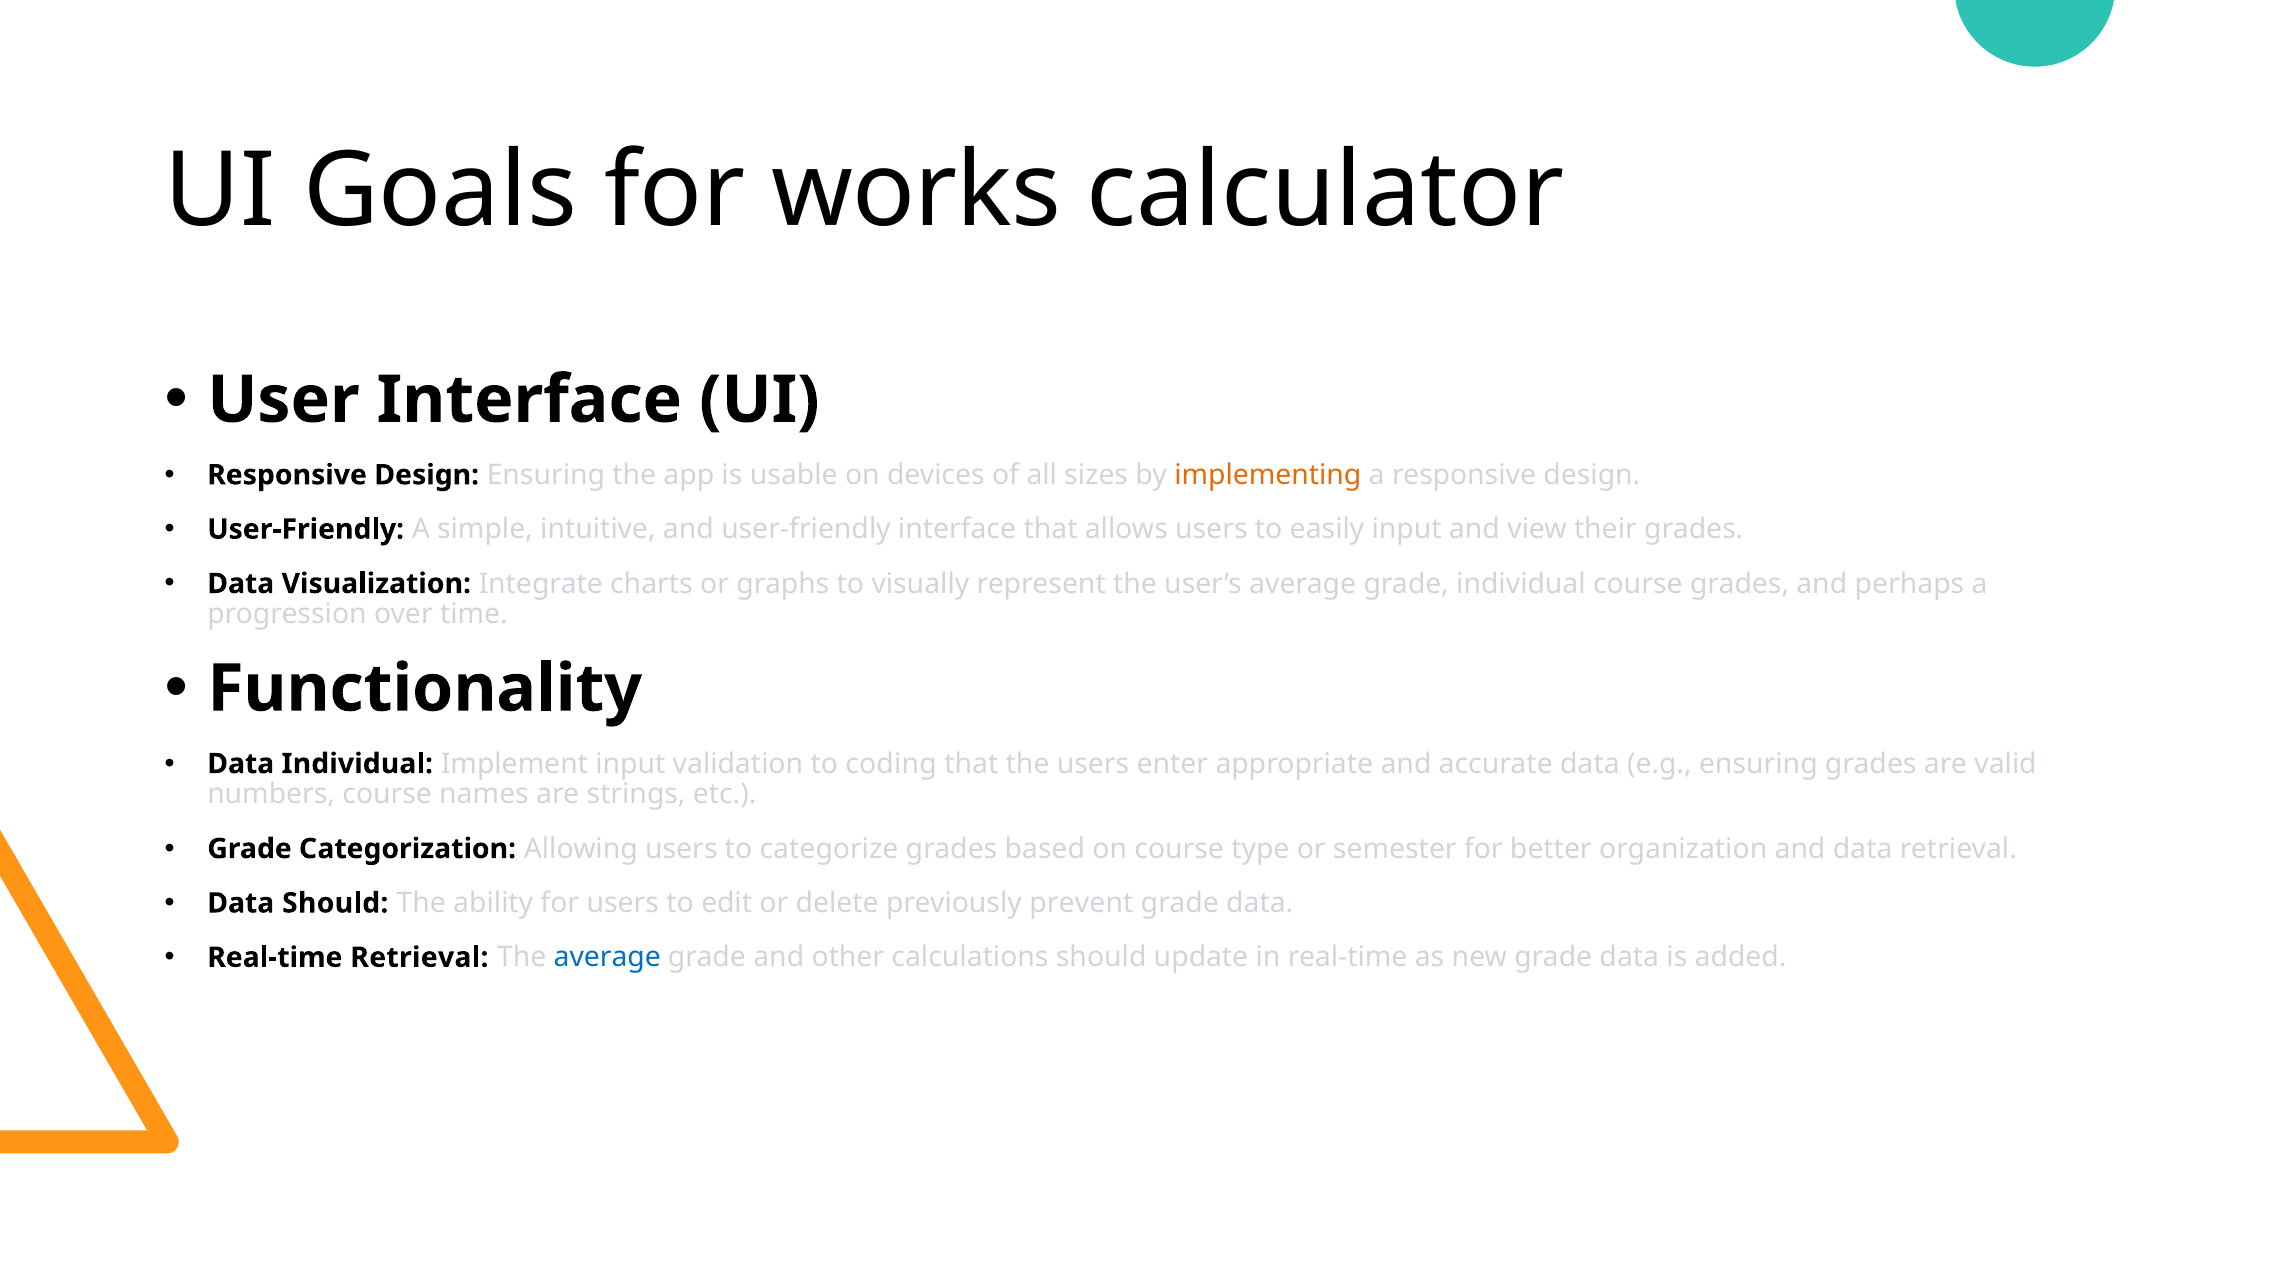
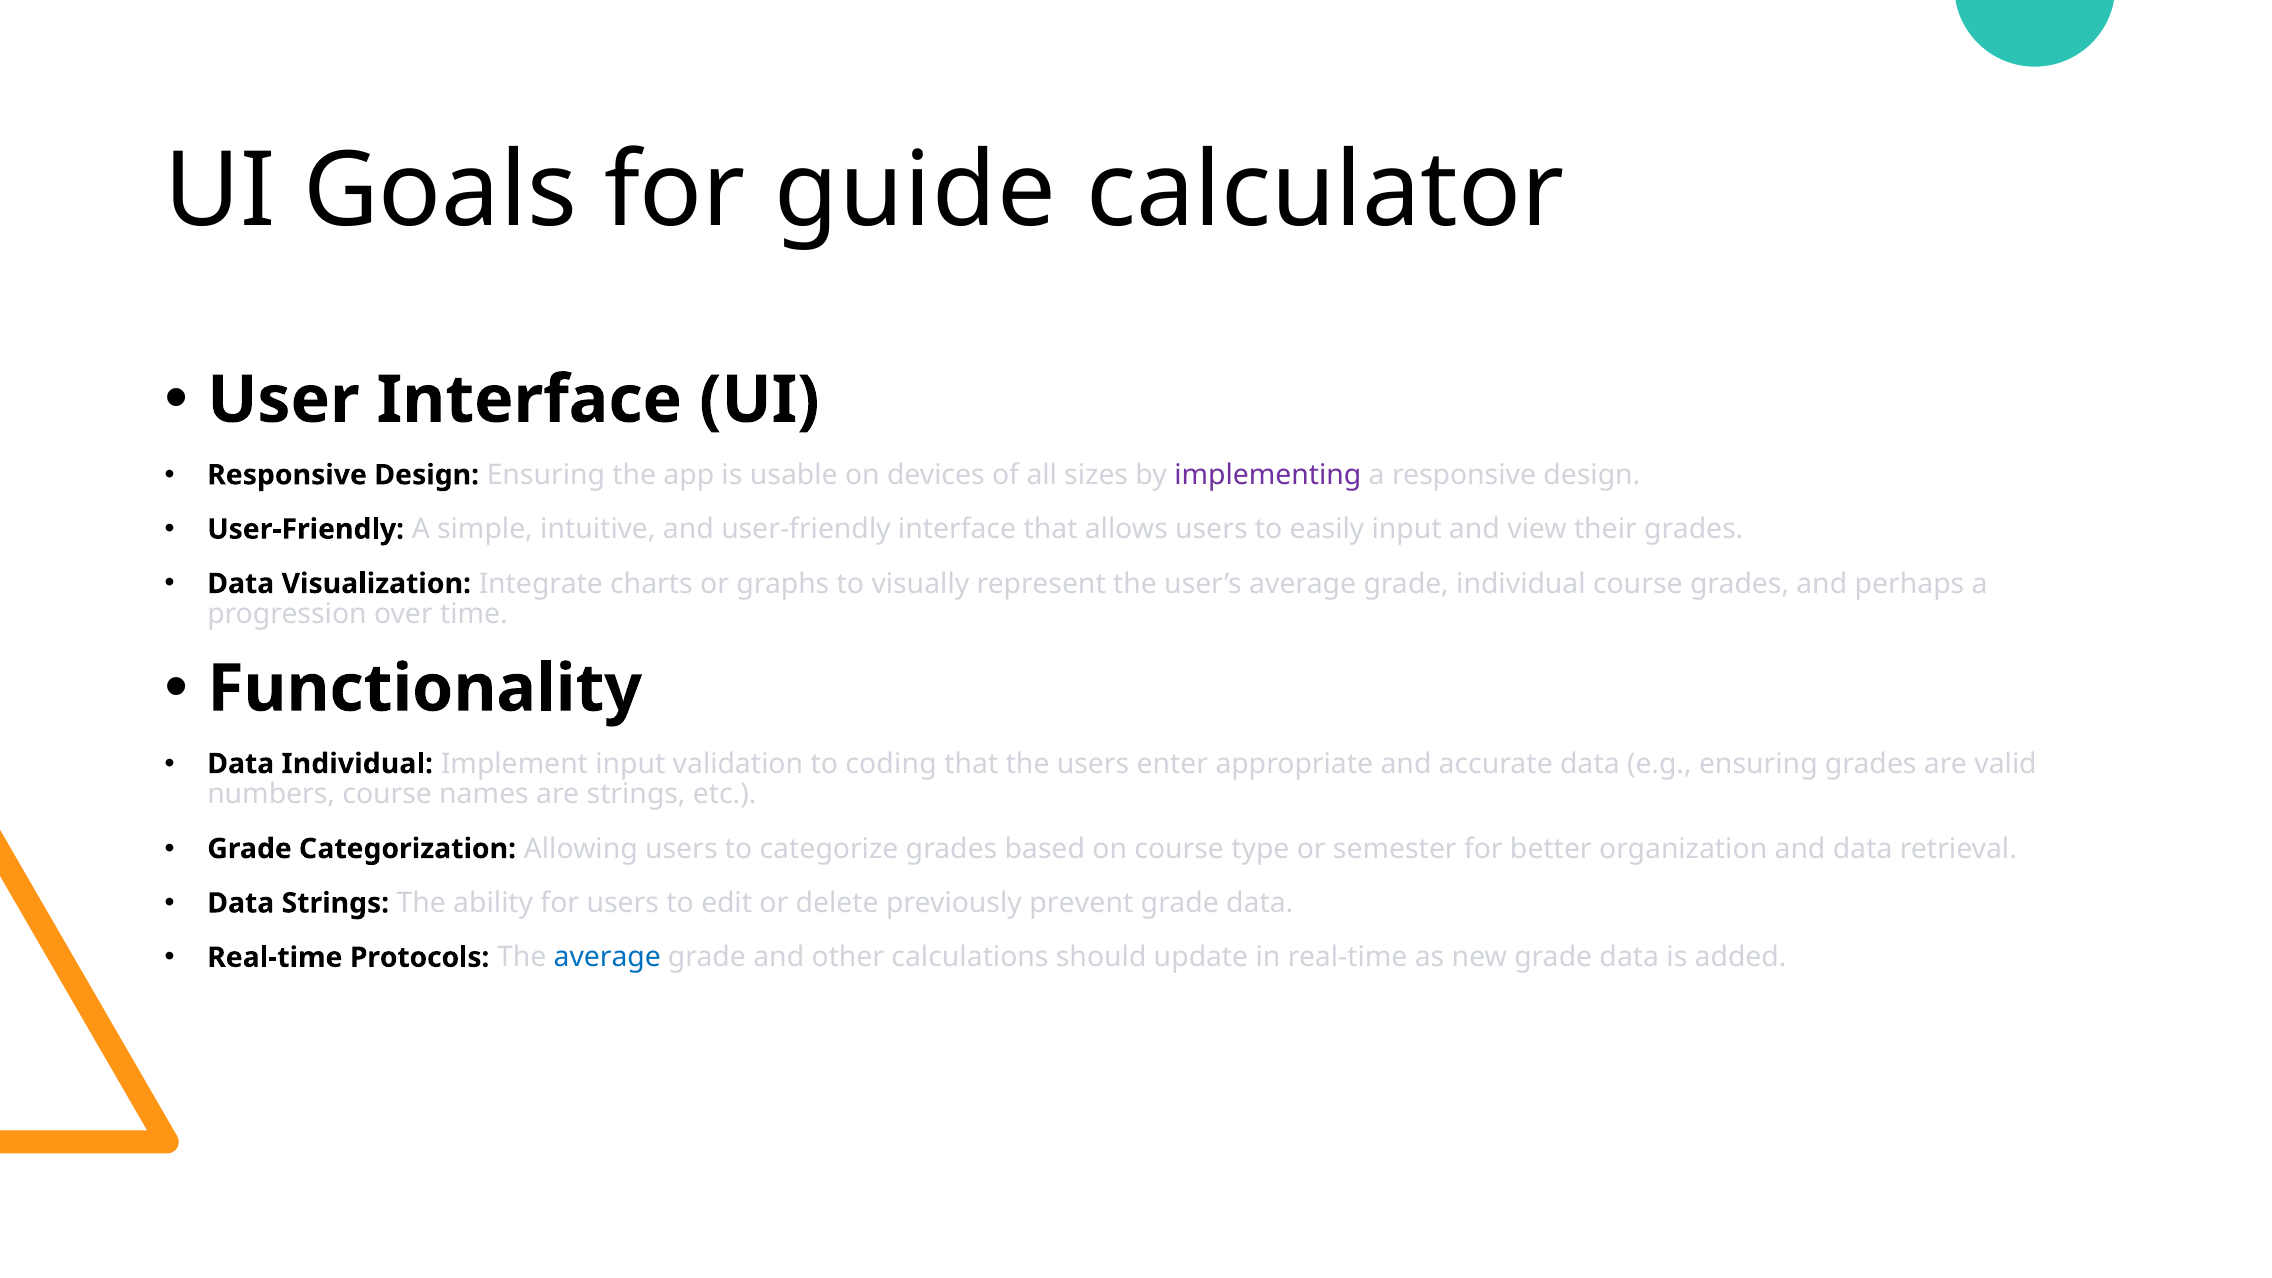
works: works -> guide (915, 191)
implementing colour: orange -> purple (1268, 475)
Data Should: Should -> Strings (335, 903)
Real-time Retrieval: Retrieval -> Protocols (420, 957)
